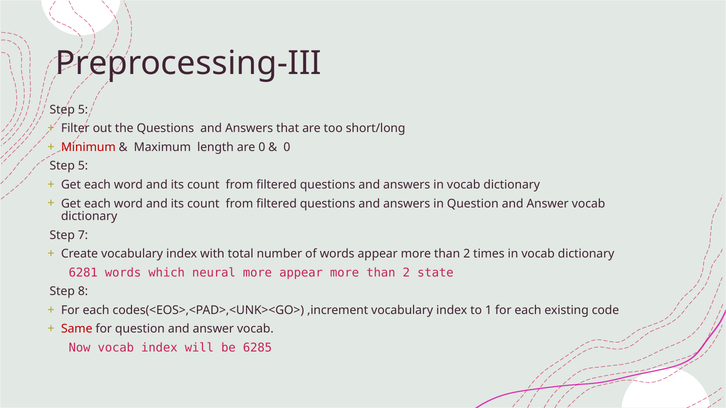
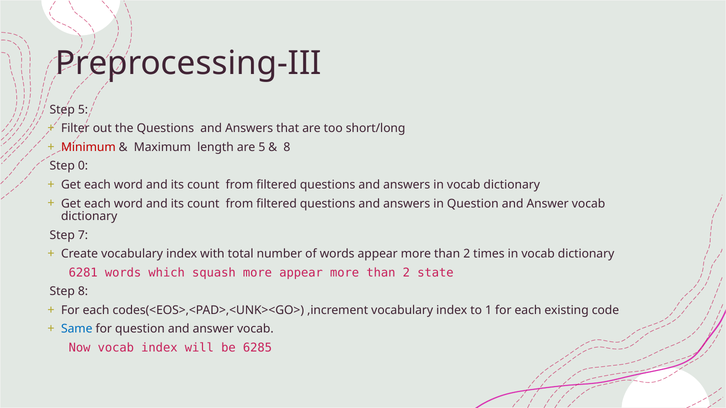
are 0: 0 -> 5 (262, 147)
0: 0 -> 8 (287, 147)
5: 5 -> 0 (83, 166)
neural: neural -> squash (214, 273)
Same colour: red -> blue (77, 329)
